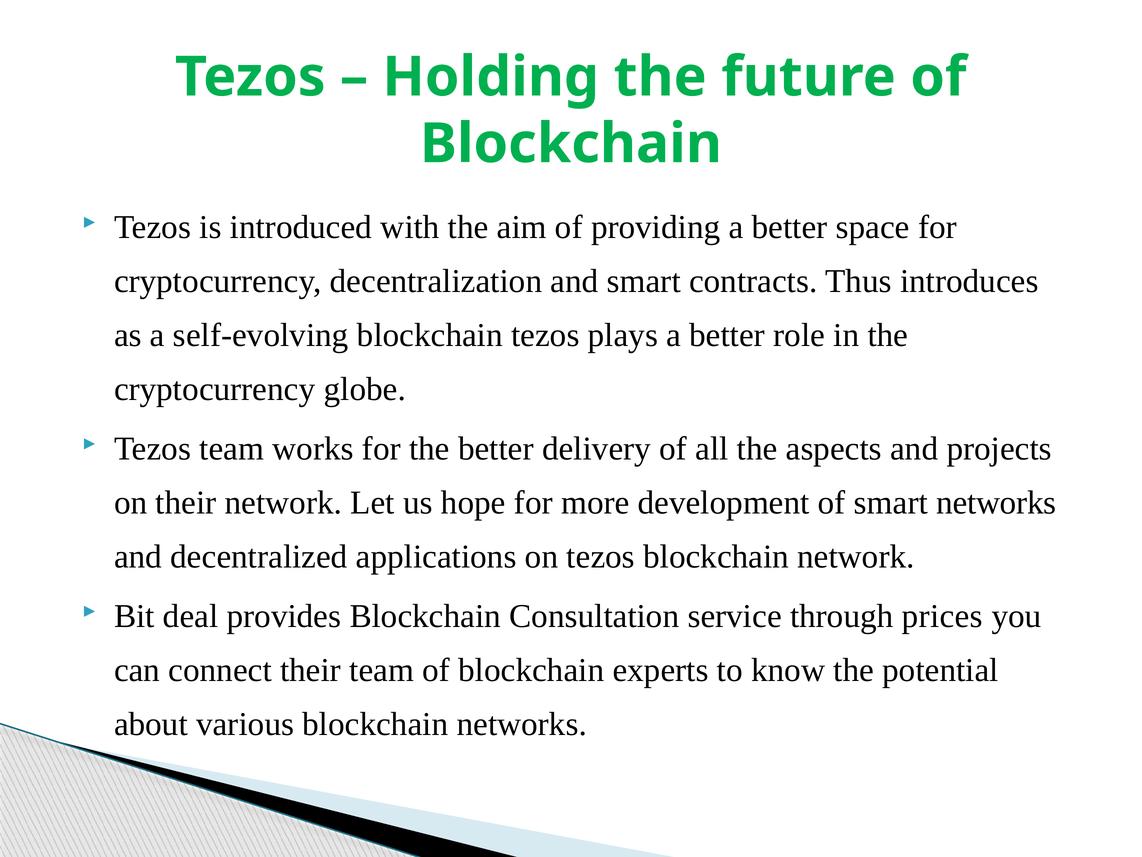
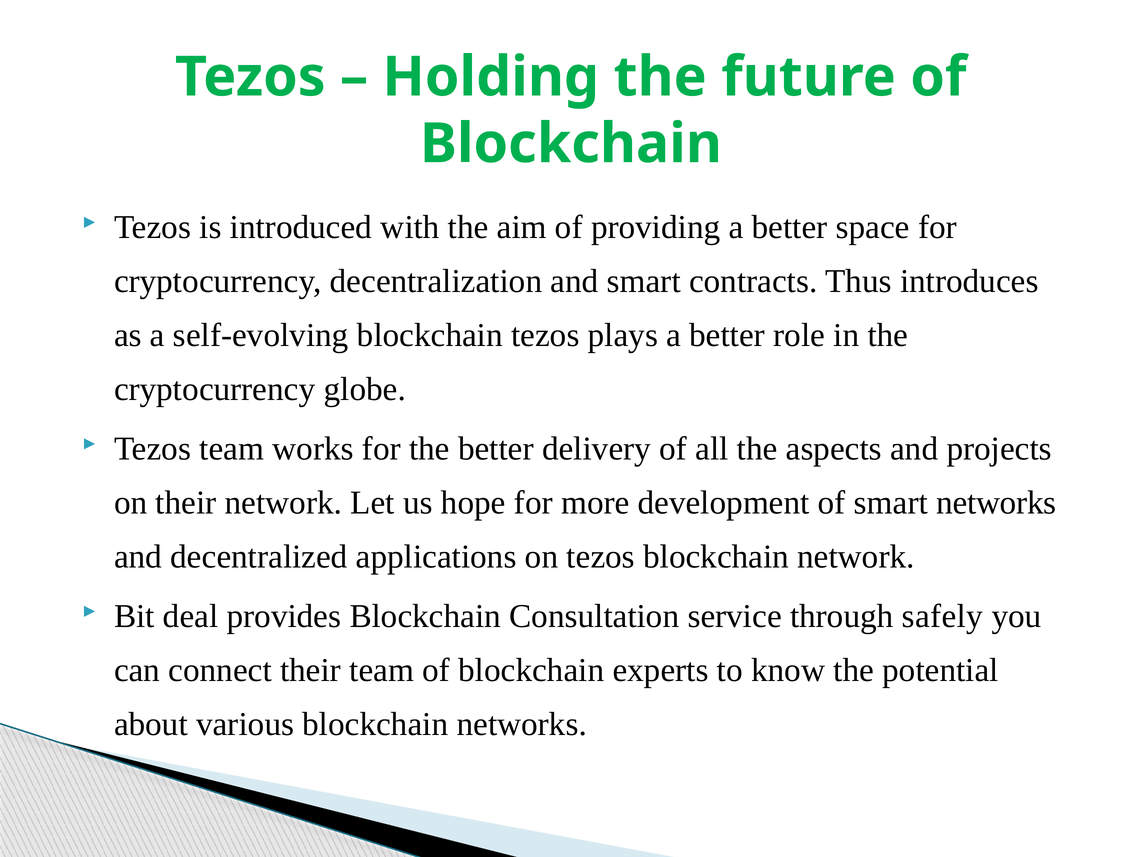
prices: prices -> safely (942, 616)
